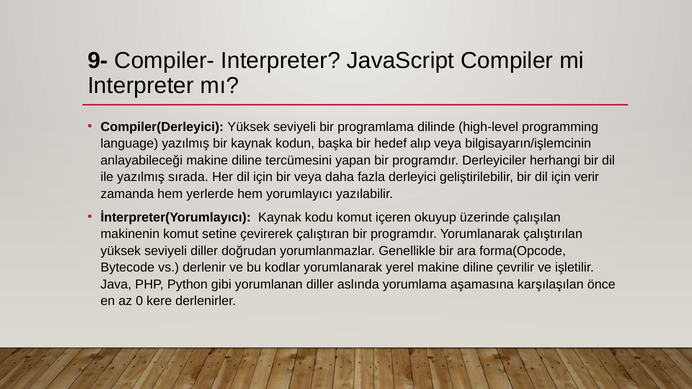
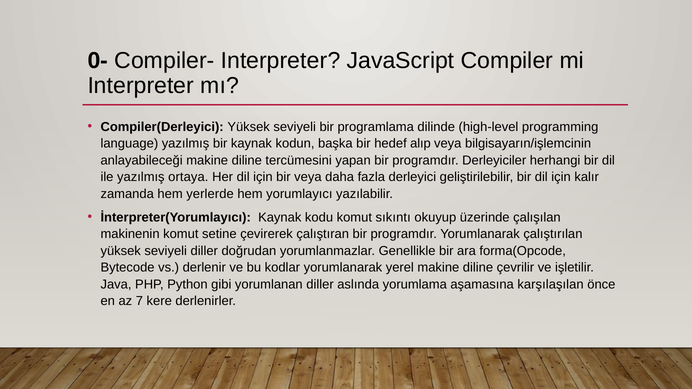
9-: 9- -> 0- (98, 61)
sırada: sırada -> ortaya (188, 177)
verir: verir -> kalır (587, 177)
içeren: içeren -> sıkıntı (393, 217)
0: 0 -> 7 (139, 301)
